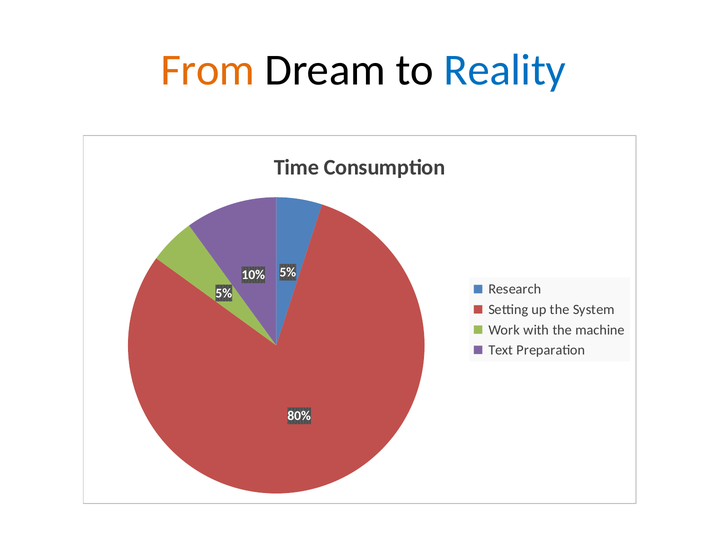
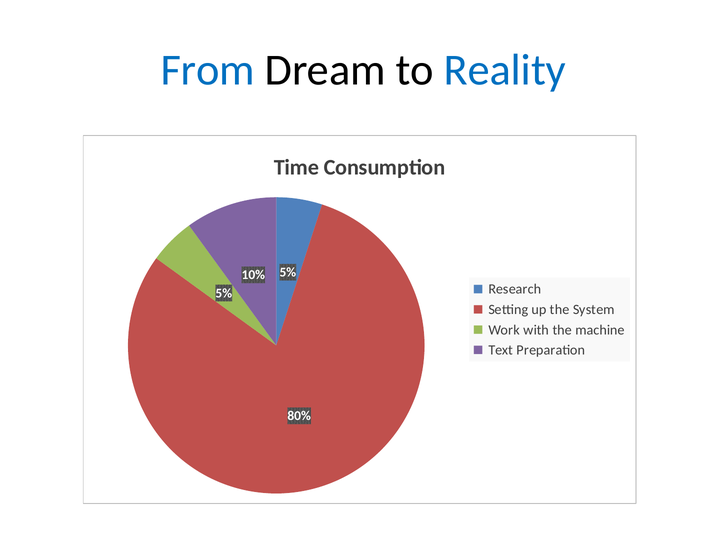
From colour: orange -> blue (208, 70)
